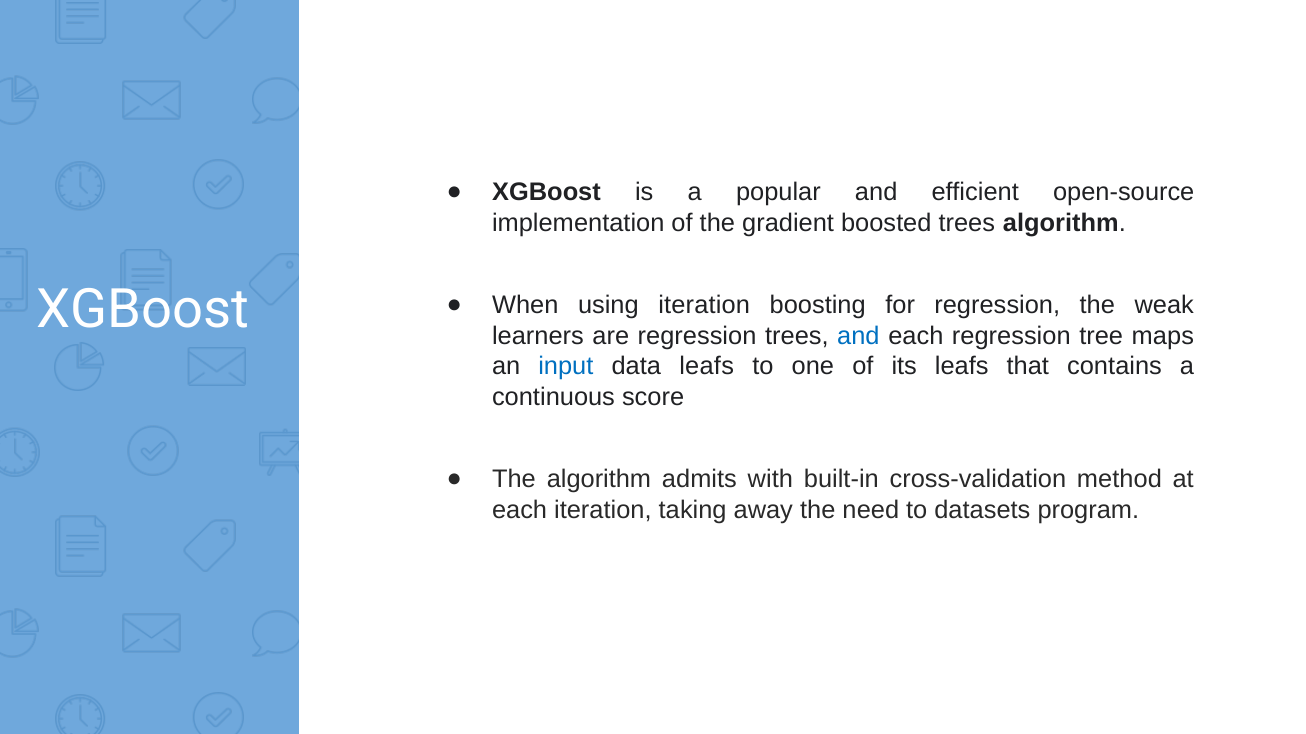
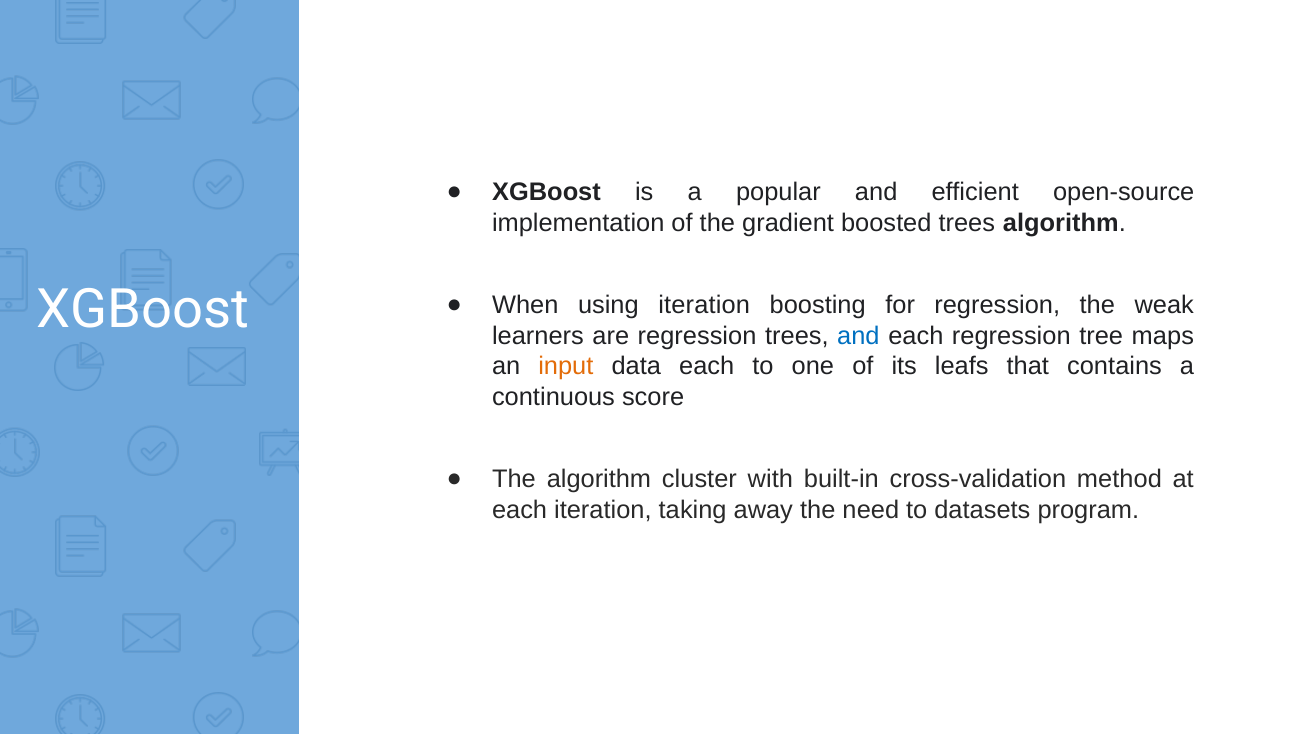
input colour: blue -> orange (566, 367)
data leafs: leafs -> each (707, 367)
admits: admits -> cluster (699, 480)
